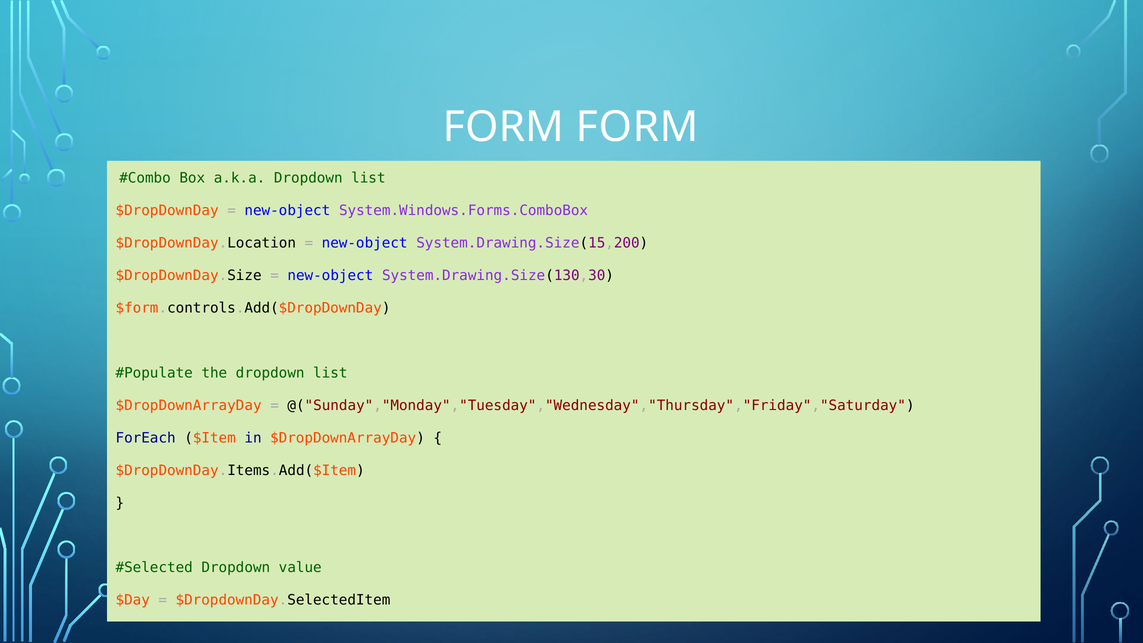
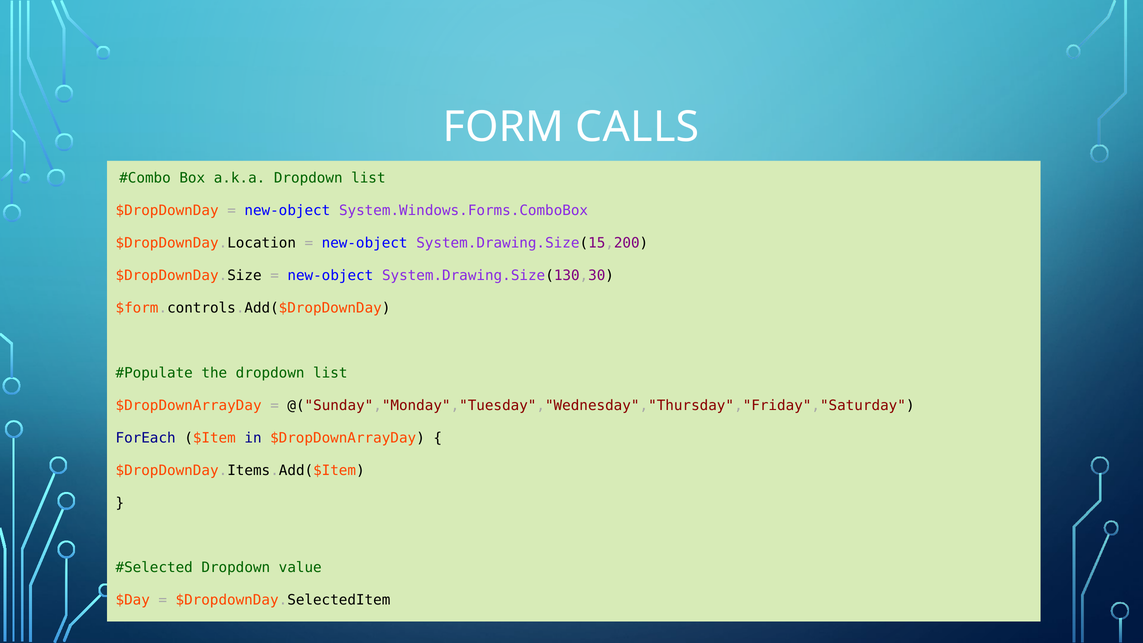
FORM FORM: FORM -> CALLS (637, 127)
